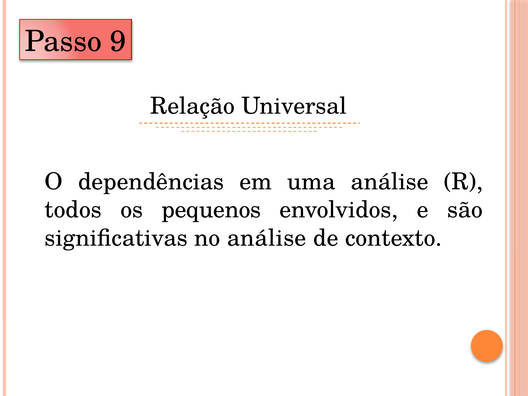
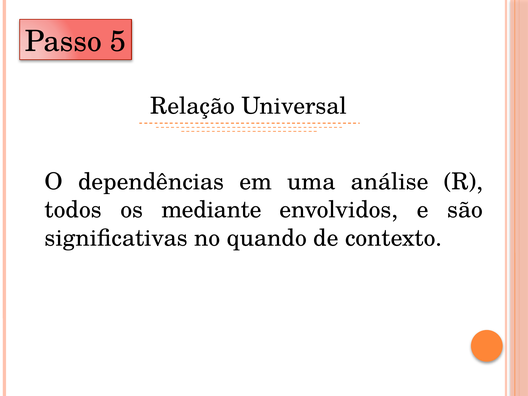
9: 9 -> 5 (118, 41)
pequenos: pequenos -> mediante (211, 210)
no análise: análise -> quando (267, 238)
